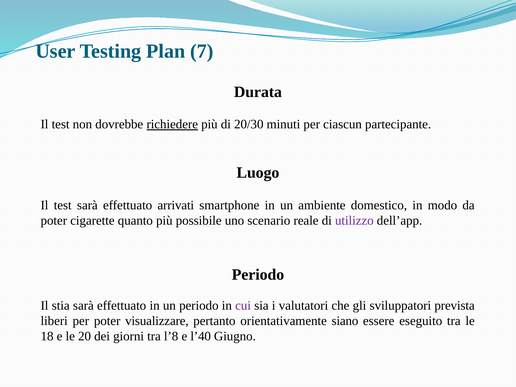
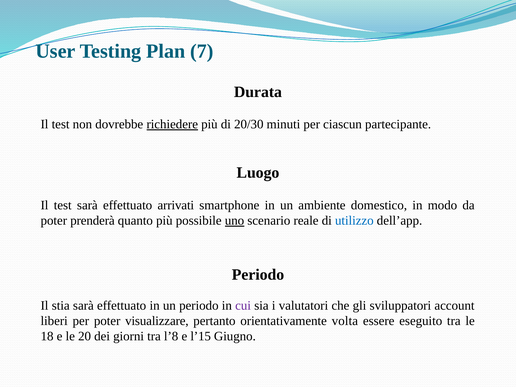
cigarette: cigarette -> prenderà (92, 221)
uno underline: none -> present (235, 221)
utilizzo colour: purple -> blue (354, 221)
prevista: prevista -> account (455, 305)
siano: siano -> volta (345, 321)
l’40: l’40 -> l’15 (201, 336)
